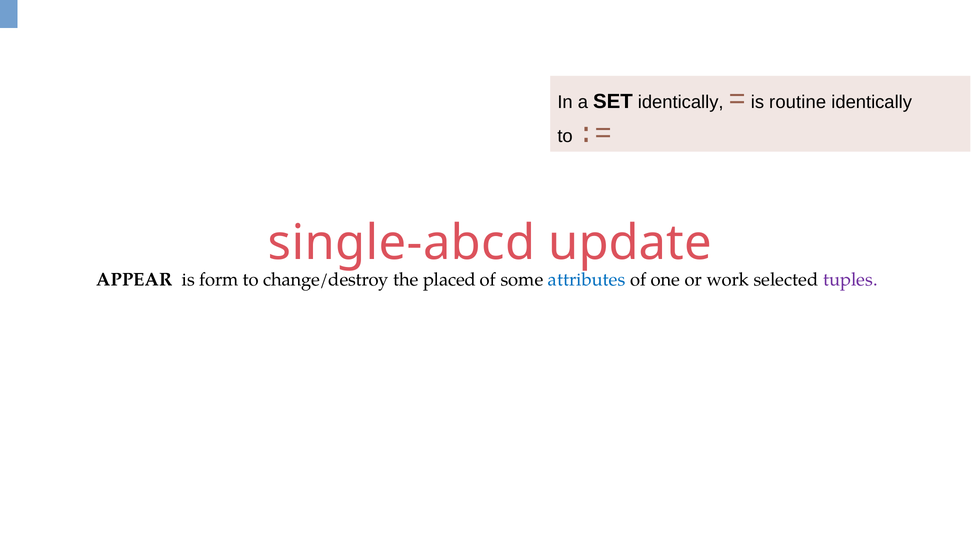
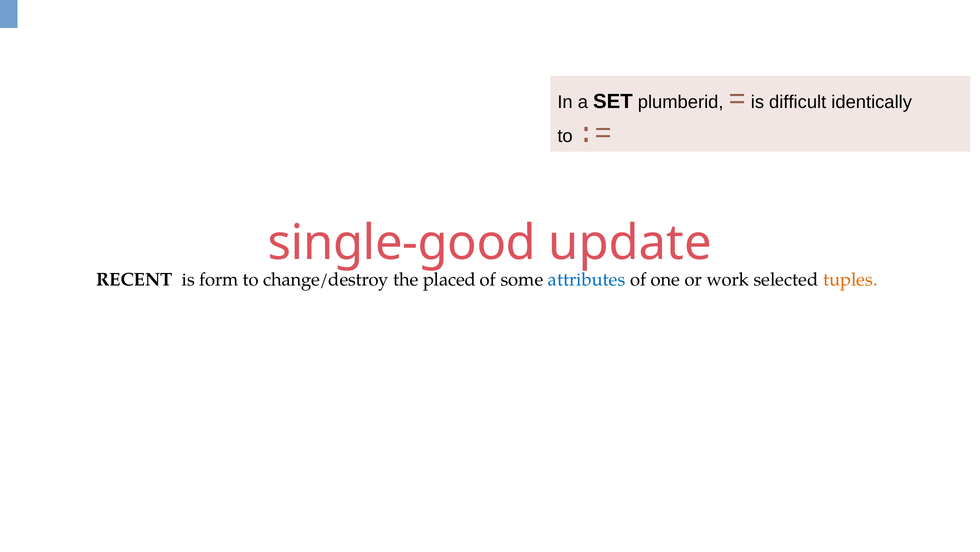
SET identically: identically -> plumberid (681, 102)
routine: routine -> difficult (798, 102)
single-abcd: single-abcd -> single-good (402, 243)
APPEAR: APPEAR -> RECENT (134, 279)
tuples colour: purple -> orange (850, 279)
